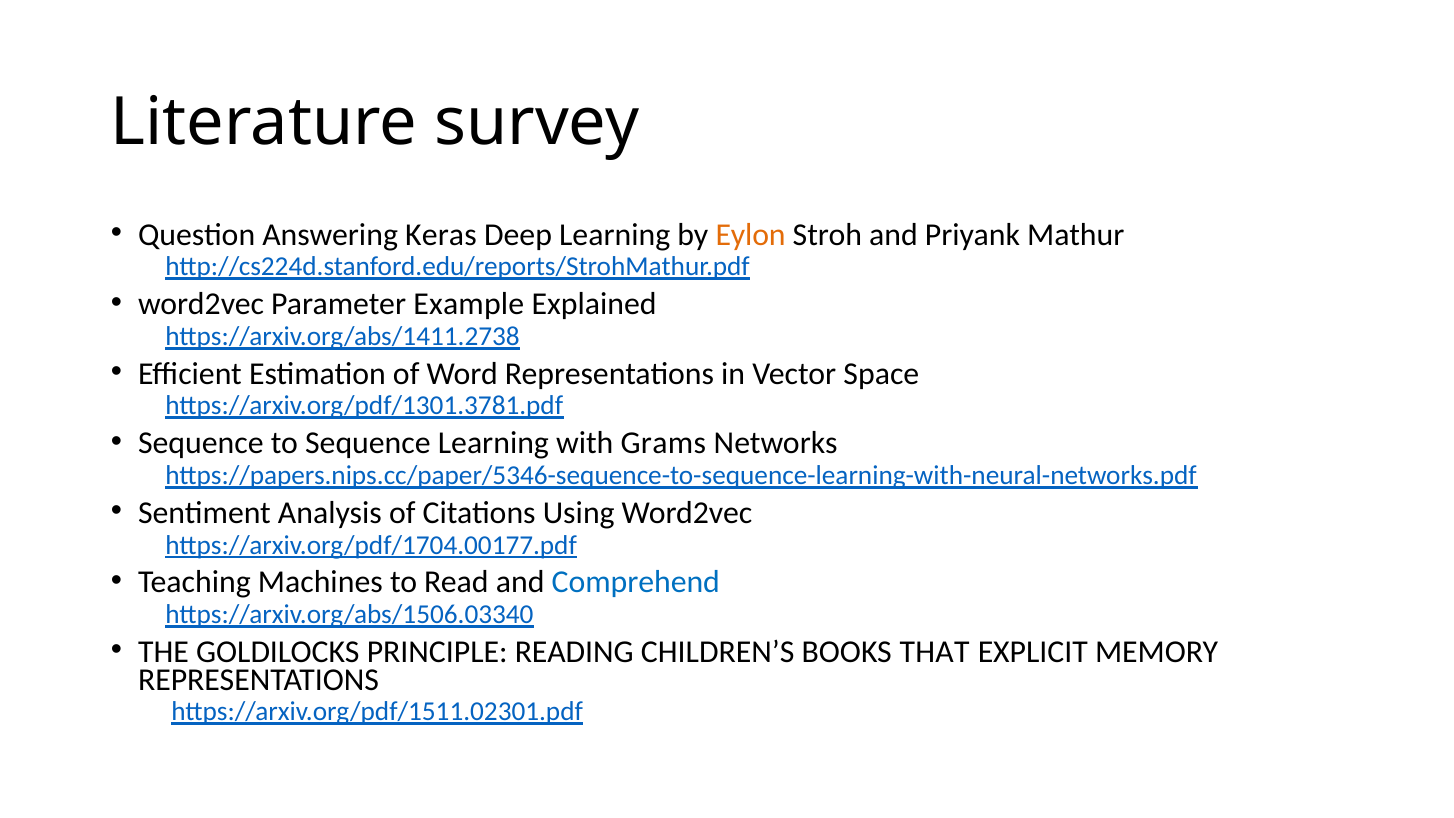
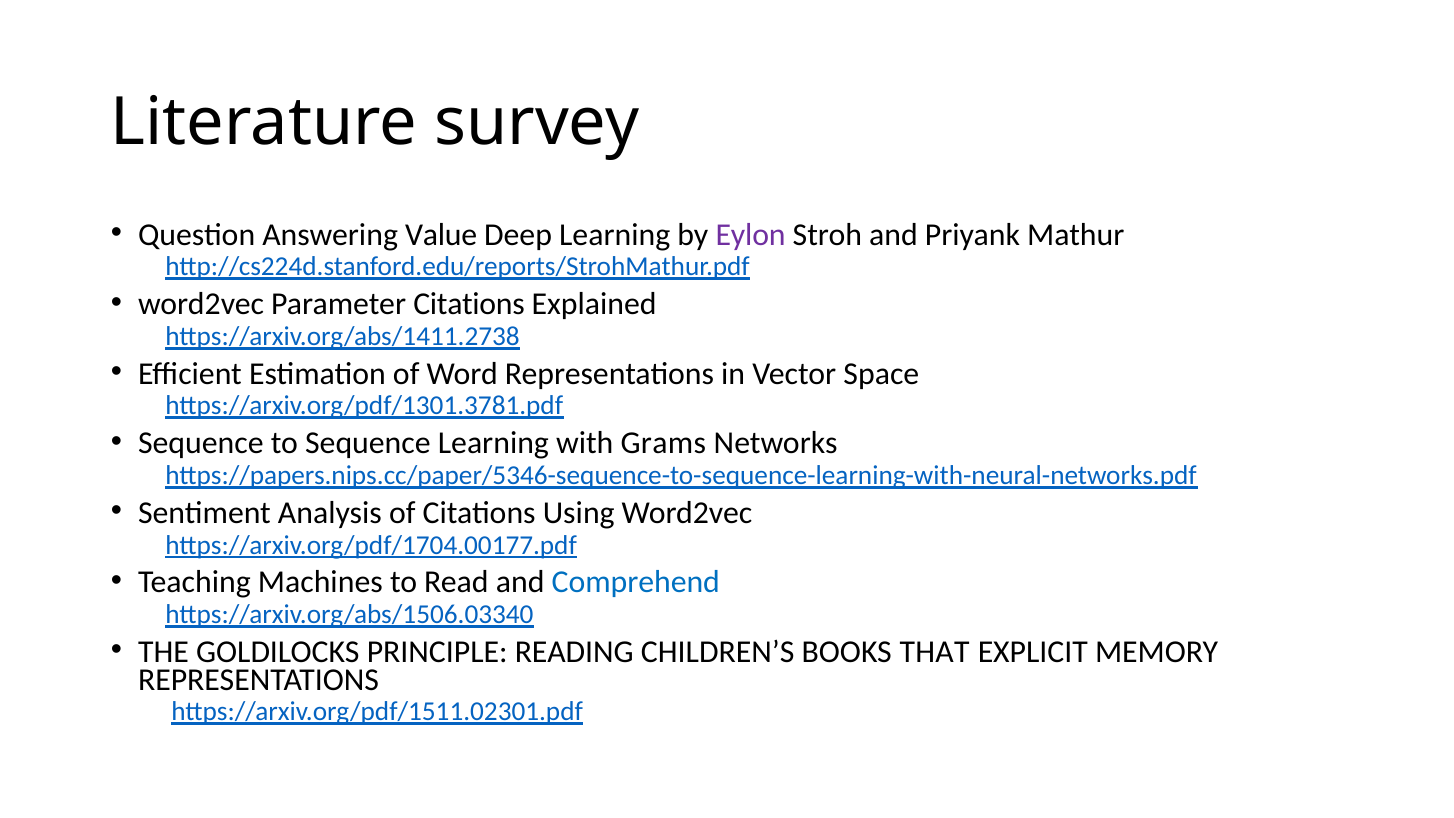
Keras: Keras -> Value (441, 235)
Eylon colour: orange -> purple (751, 235)
Parameter Example: Example -> Citations (469, 304)
